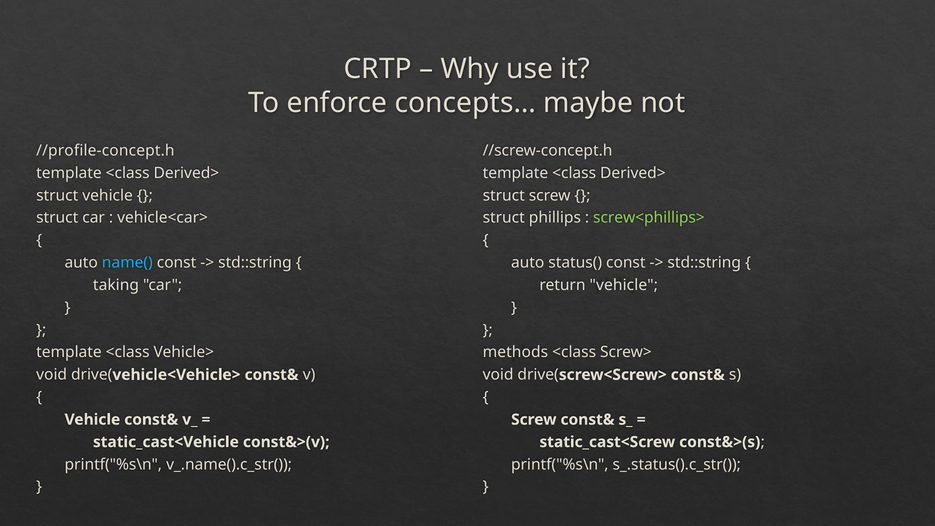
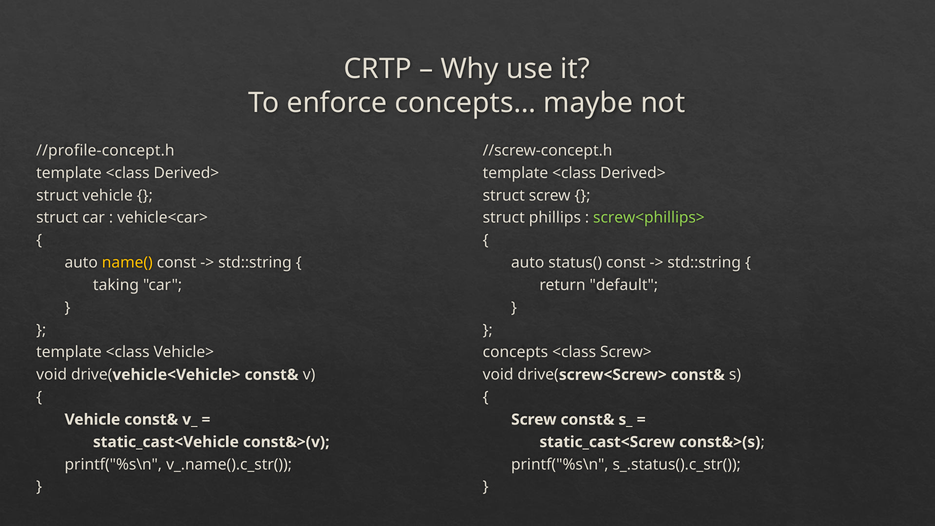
name( colour: light blue -> yellow (127, 263)
return vehicle: vehicle -> default (624, 285)
methods: methods -> concepts (515, 352)
